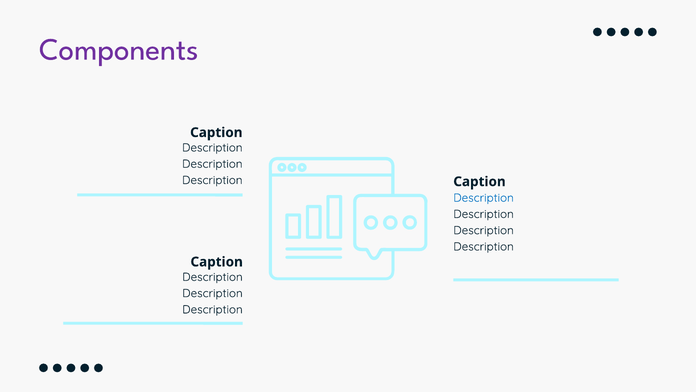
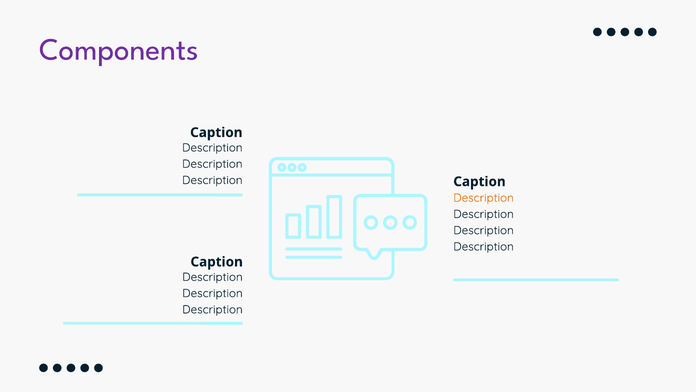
Description colour: blue -> orange (484, 198)
